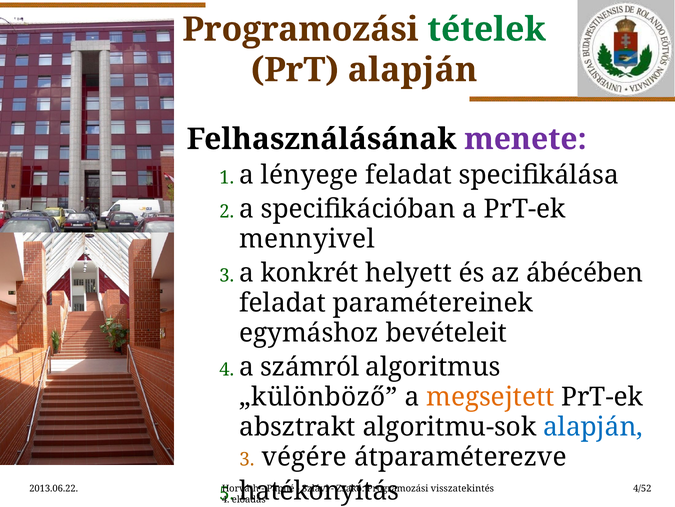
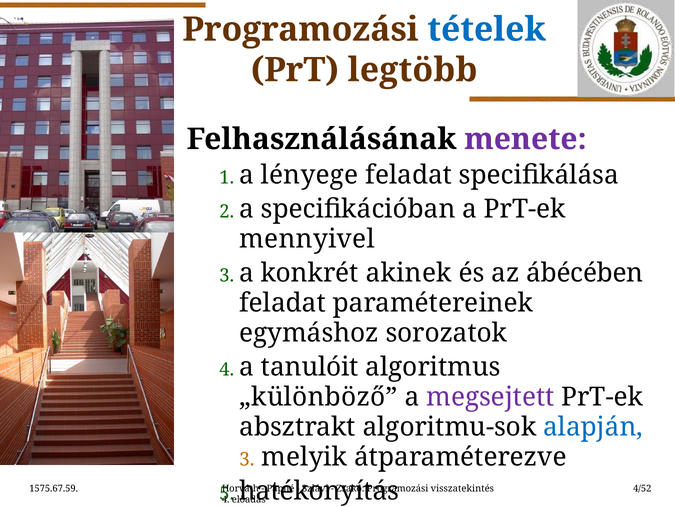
tételek colour: green -> blue (487, 29)
PrT alapján: alapján -> legtöbb (413, 70)
helyett: helyett -> akinek (409, 273)
bevételeit: bevételeit -> sorozatok (446, 333)
számról: számról -> tanulóit (310, 366)
megsejtett colour: orange -> purple (490, 396)
végére: végére -> melyik (304, 456)
2013.06.22: 2013.06.22 -> 1575.67.59 (54, 488)
